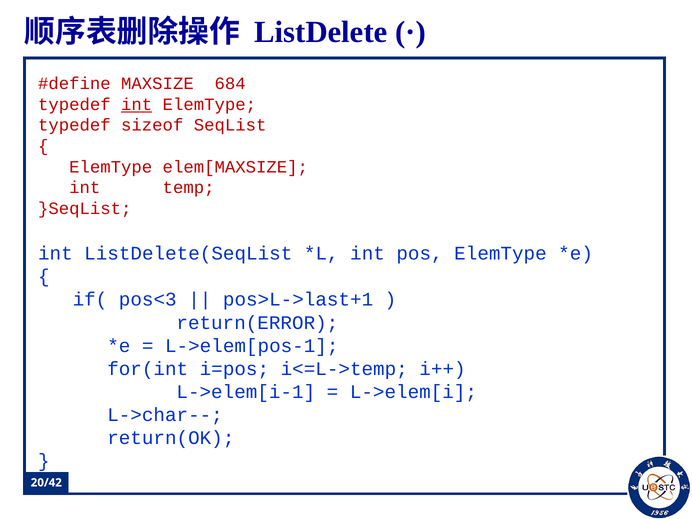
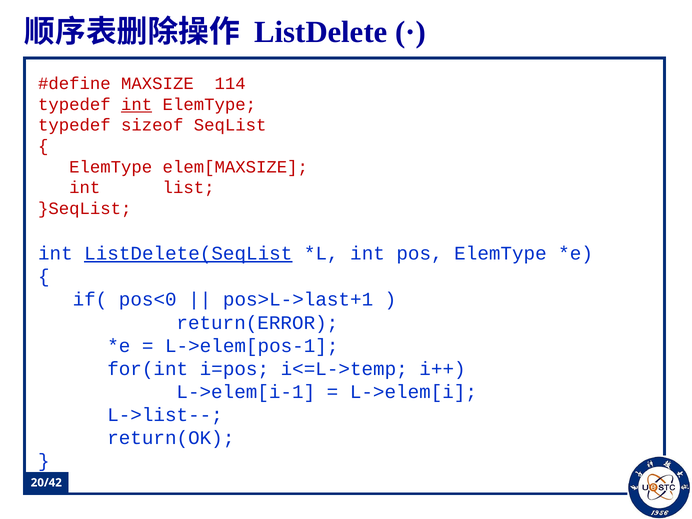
684: 684 -> 114 (230, 84)
temp: temp -> list (189, 188)
ListDelete(SeqList underline: none -> present (188, 253)
pos<3: pos<3 -> pos<0 (148, 300)
L->char--: L->char-- -> L->list-- (165, 415)
